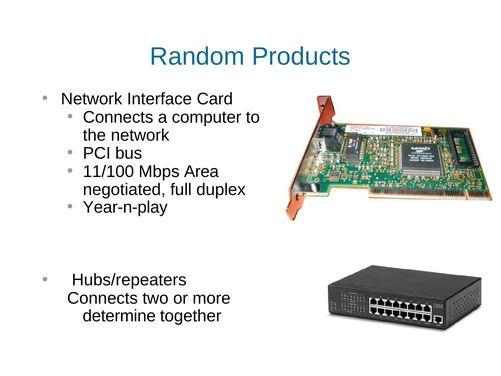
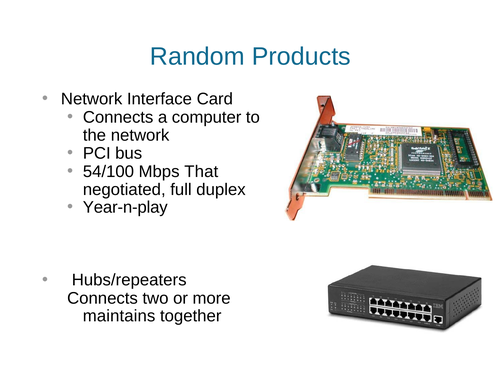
11/100: 11/100 -> 54/100 (108, 171)
Area: Area -> That (201, 171)
determine: determine -> maintains (119, 316)
